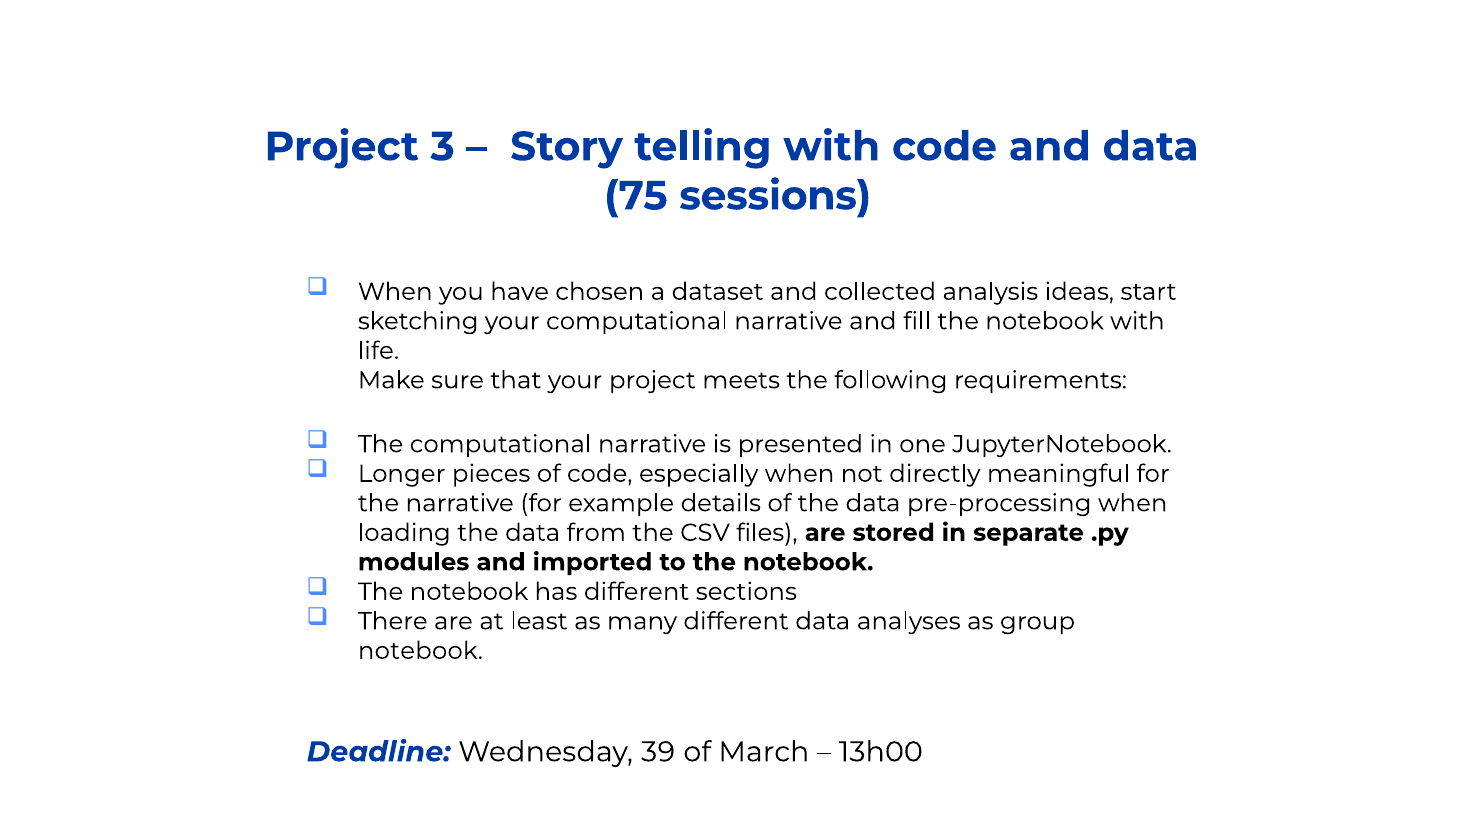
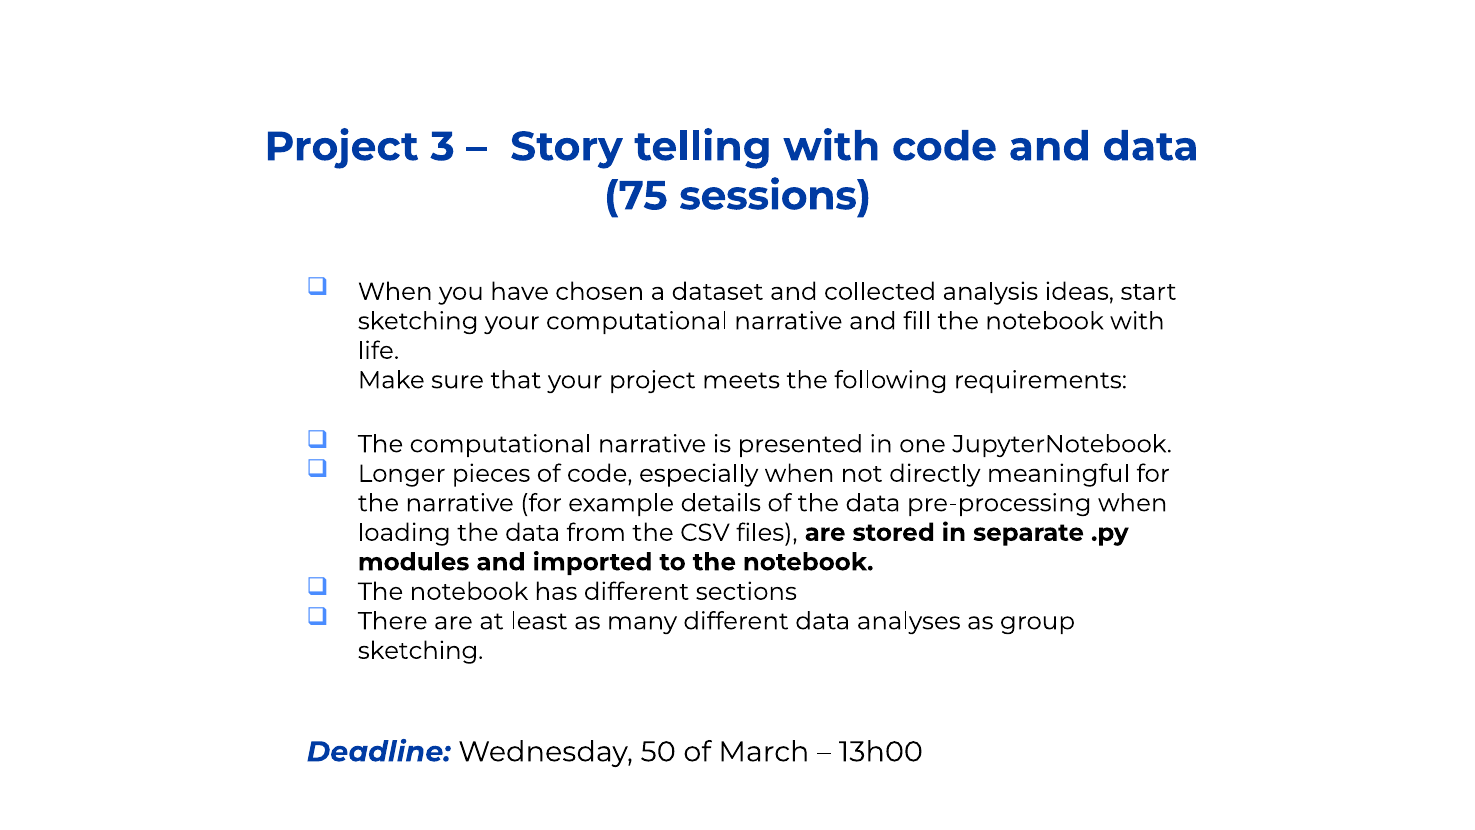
notebook: notebook -> sketching (421, 651)
39: 39 -> 50 (658, 752)
